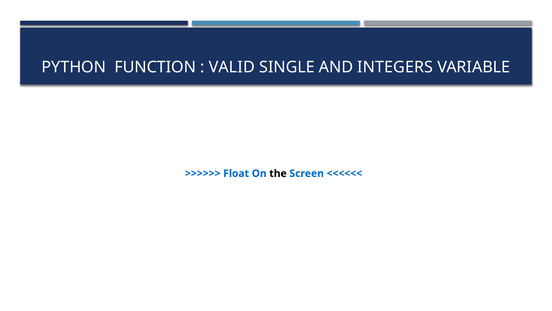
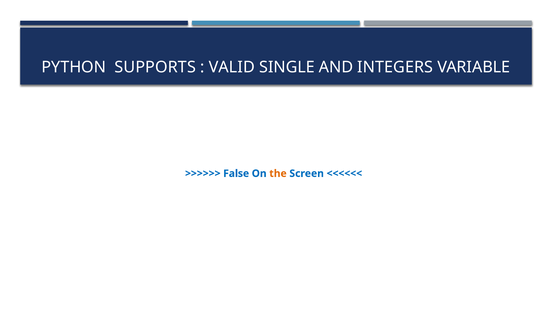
FUNCTION: FUNCTION -> SUPPORTS (155, 67)
Float: Float -> False (236, 173)
the colour: black -> orange (278, 173)
